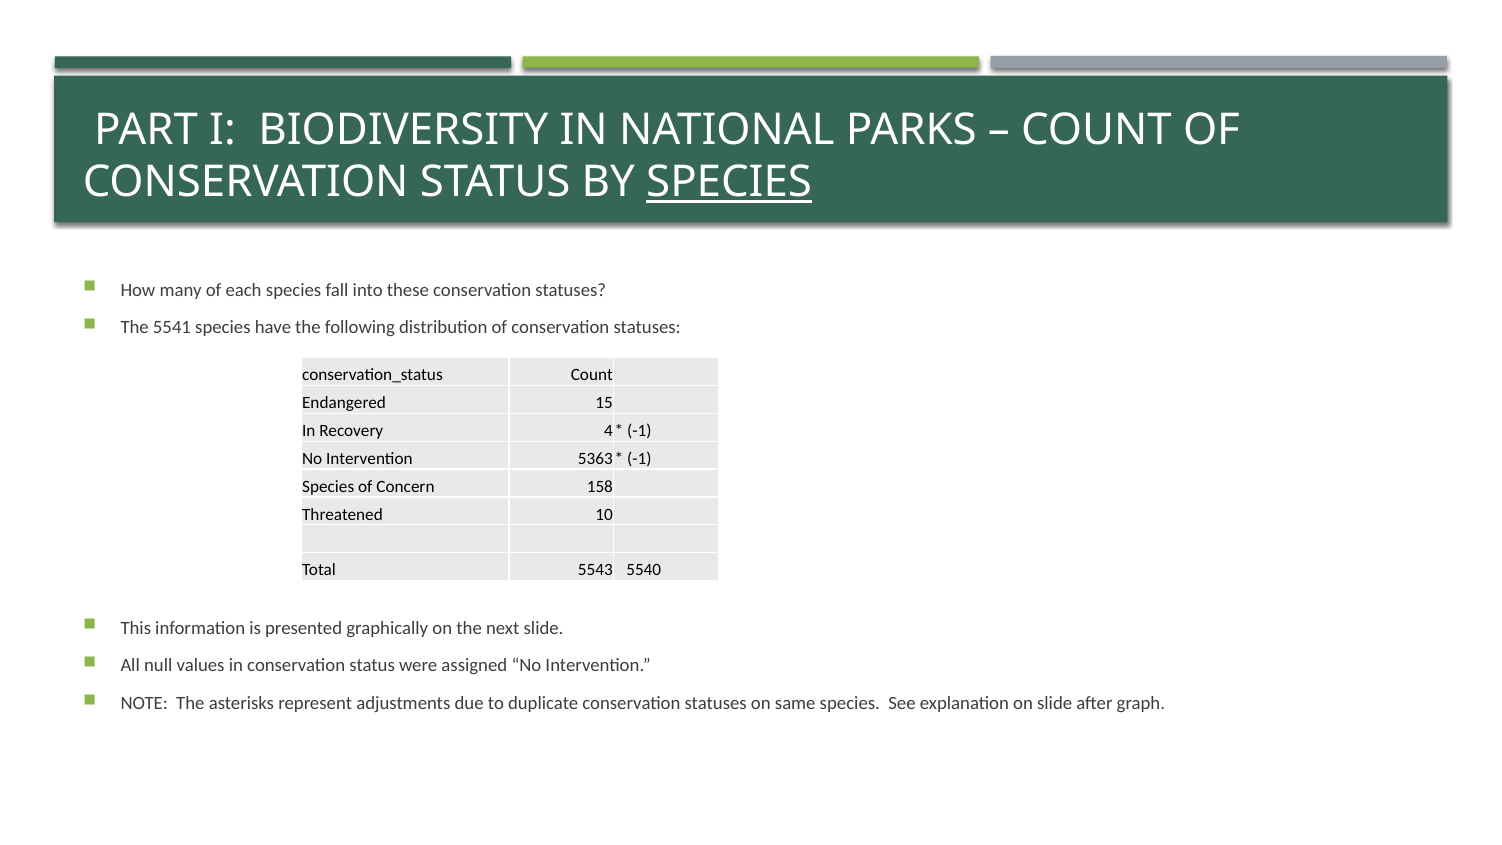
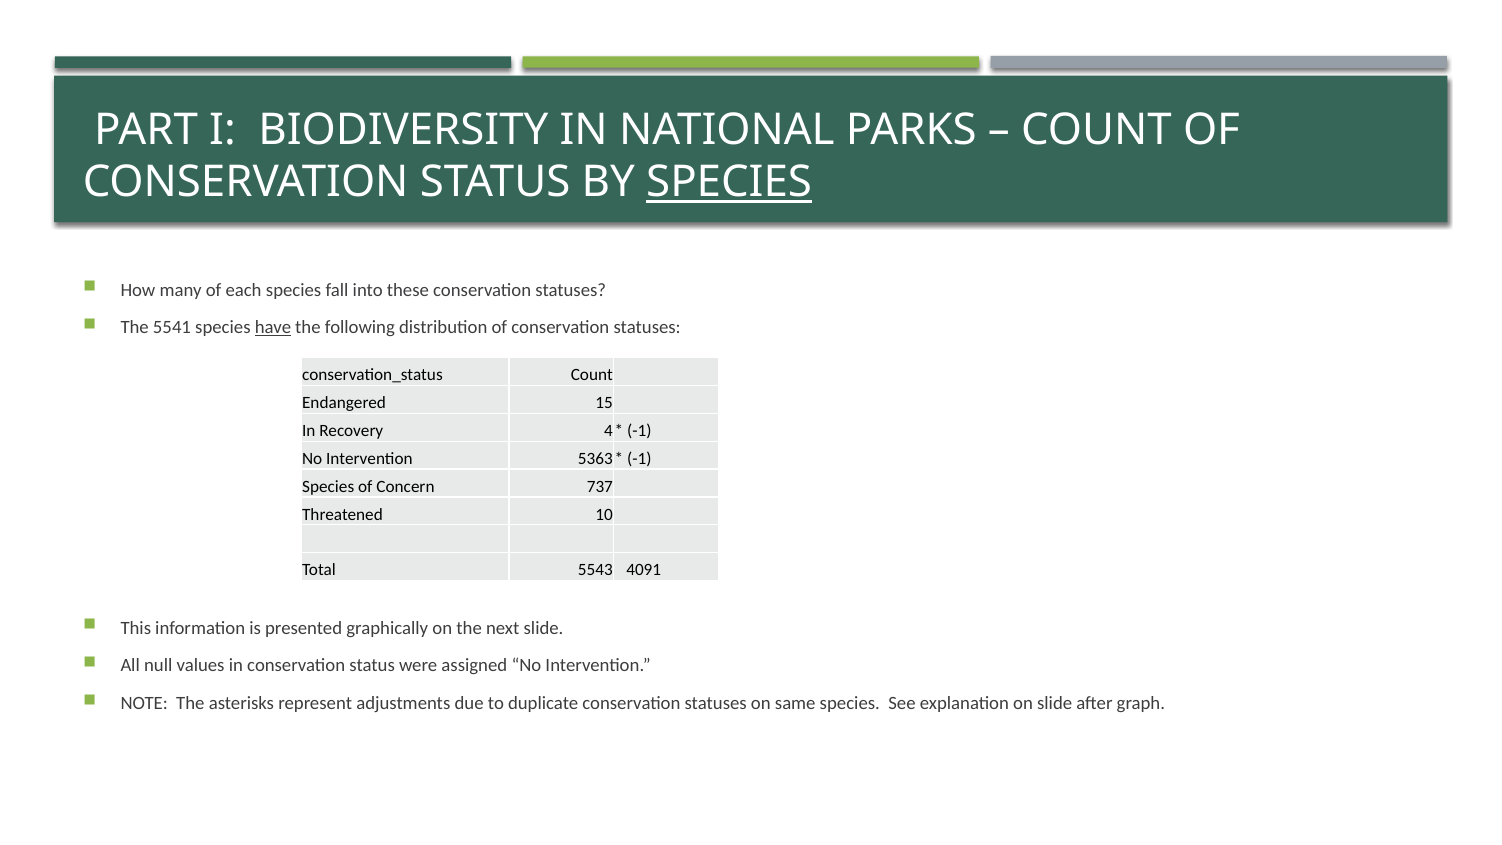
have underline: none -> present (273, 327)
158: 158 -> 737 (600, 486)
5540: 5540 -> 4091 (644, 570)
